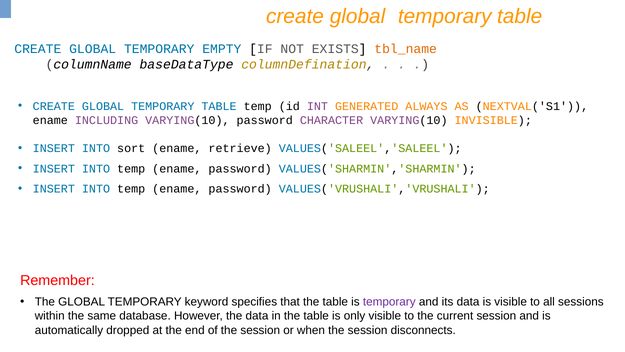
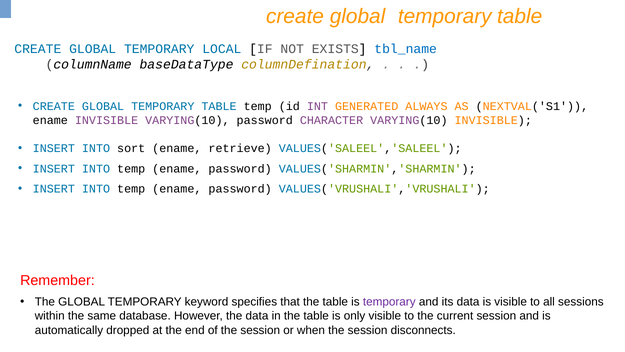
EMPTY: EMPTY -> LOCAL (222, 49)
tbl_name colour: orange -> blue (406, 49)
ename INCLUDING: INCLUDING -> INVISIBLE (107, 120)
